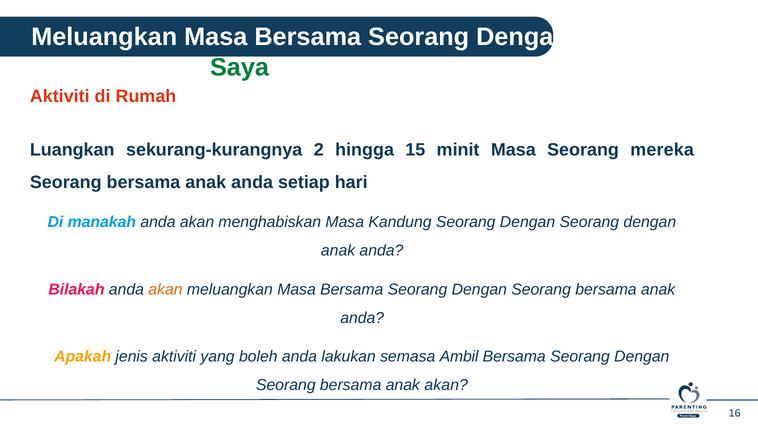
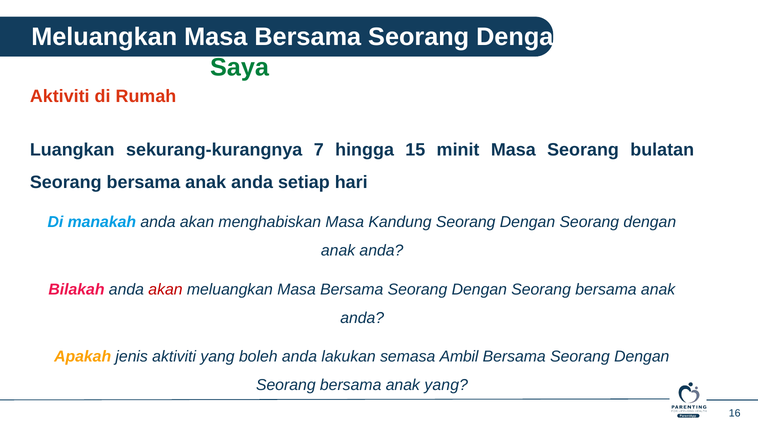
2: 2 -> 7 (319, 150)
mereka: mereka -> bulatan (662, 150)
akan colour: orange -> red (165, 290)
anak akan: akan -> yang (446, 385)
